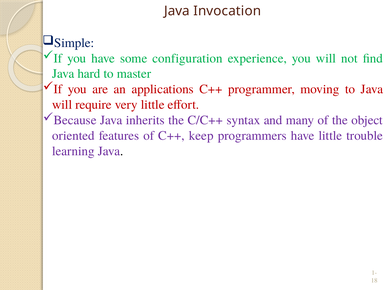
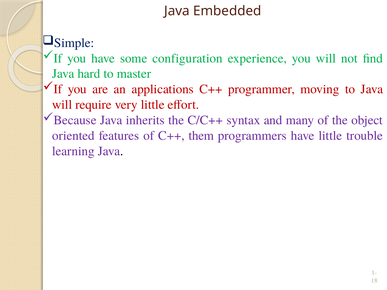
Invocation: Invocation -> Embedded (227, 11)
keep: keep -> them (201, 136)
